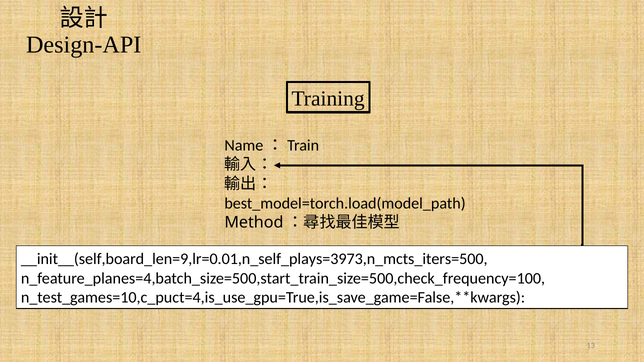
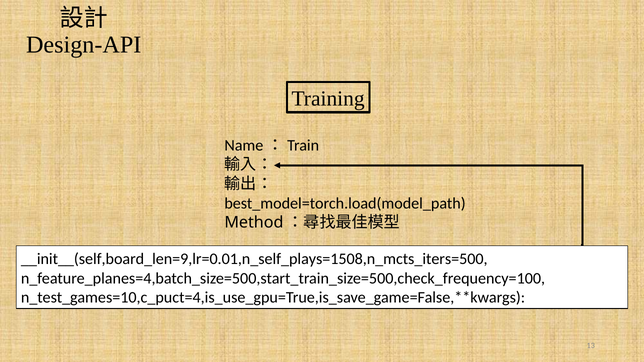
__init__(self,board_len=9,lr=0.01,n_self_plays=3973,n_mcts_iters=500: __init__(self,board_len=9,lr=0.01,n_self_plays=3973,n_mcts_iters=500 -> __init__(self,board_len=9,lr=0.01,n_self_plays=1508,n_mcts_iters=500 (254, 259)
